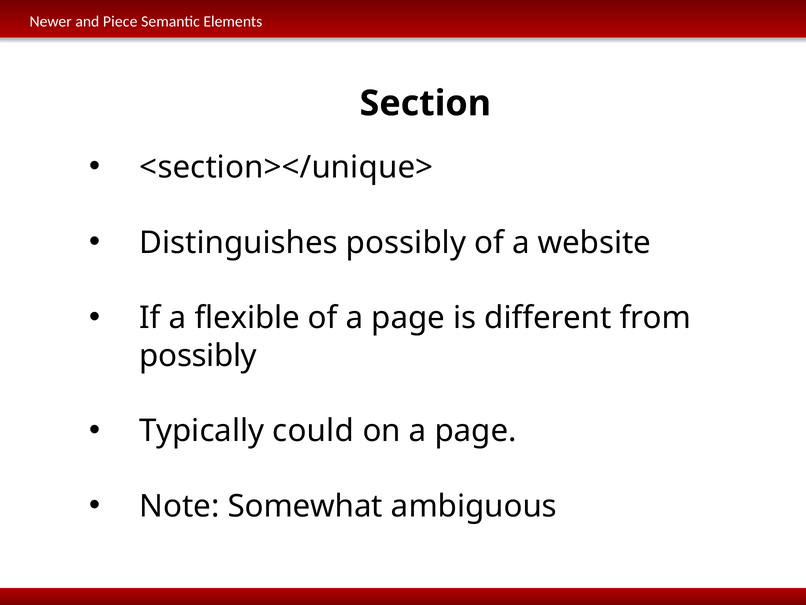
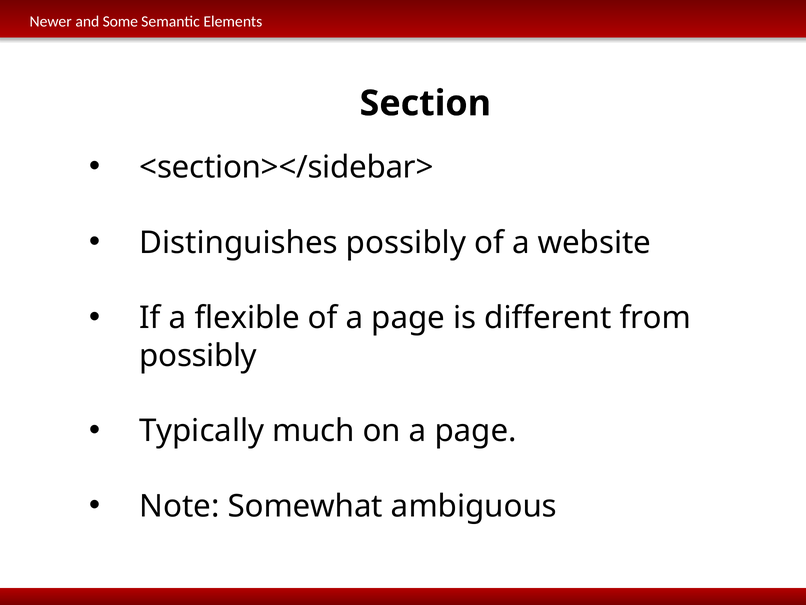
Piece: Piece -> Some (120, 22)
<section></unique>: <section></unique> -> <section></sidebar> (287, 167)
could: could -> much (313, 431)
